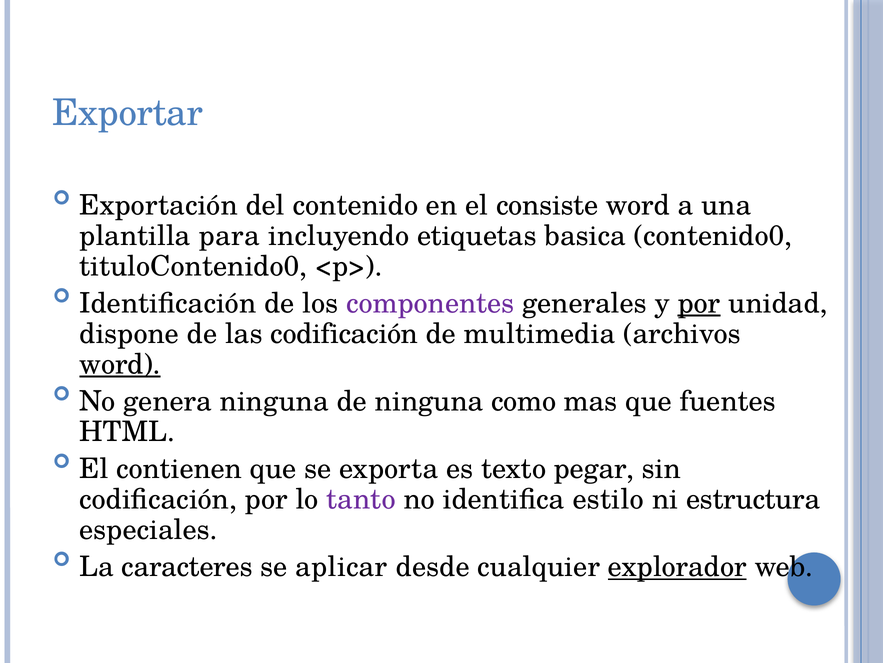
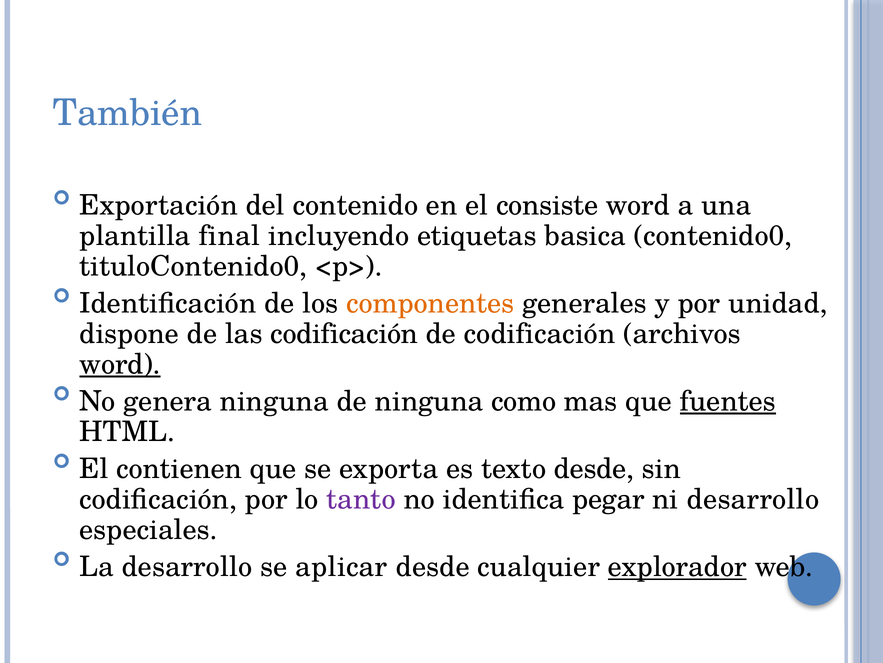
Exportar: Exportar -> También (127, 113)
para: para -> final (229, 236)
componentes colour: purple -> orange (430, 303)
por underline: present -> none (699, 303)
de multimedia: multimedia -> codificación (540, 333)
fuentes underline: none -> present (728, 401)
texto pegar: pegar -> desde (594, 468)
estilo: estilo -> pegar (608, 499)
ni estructura: estructura -> desarrollo (753, 499)
La caracteres: caracteres -> desarrollo (187, 566)
